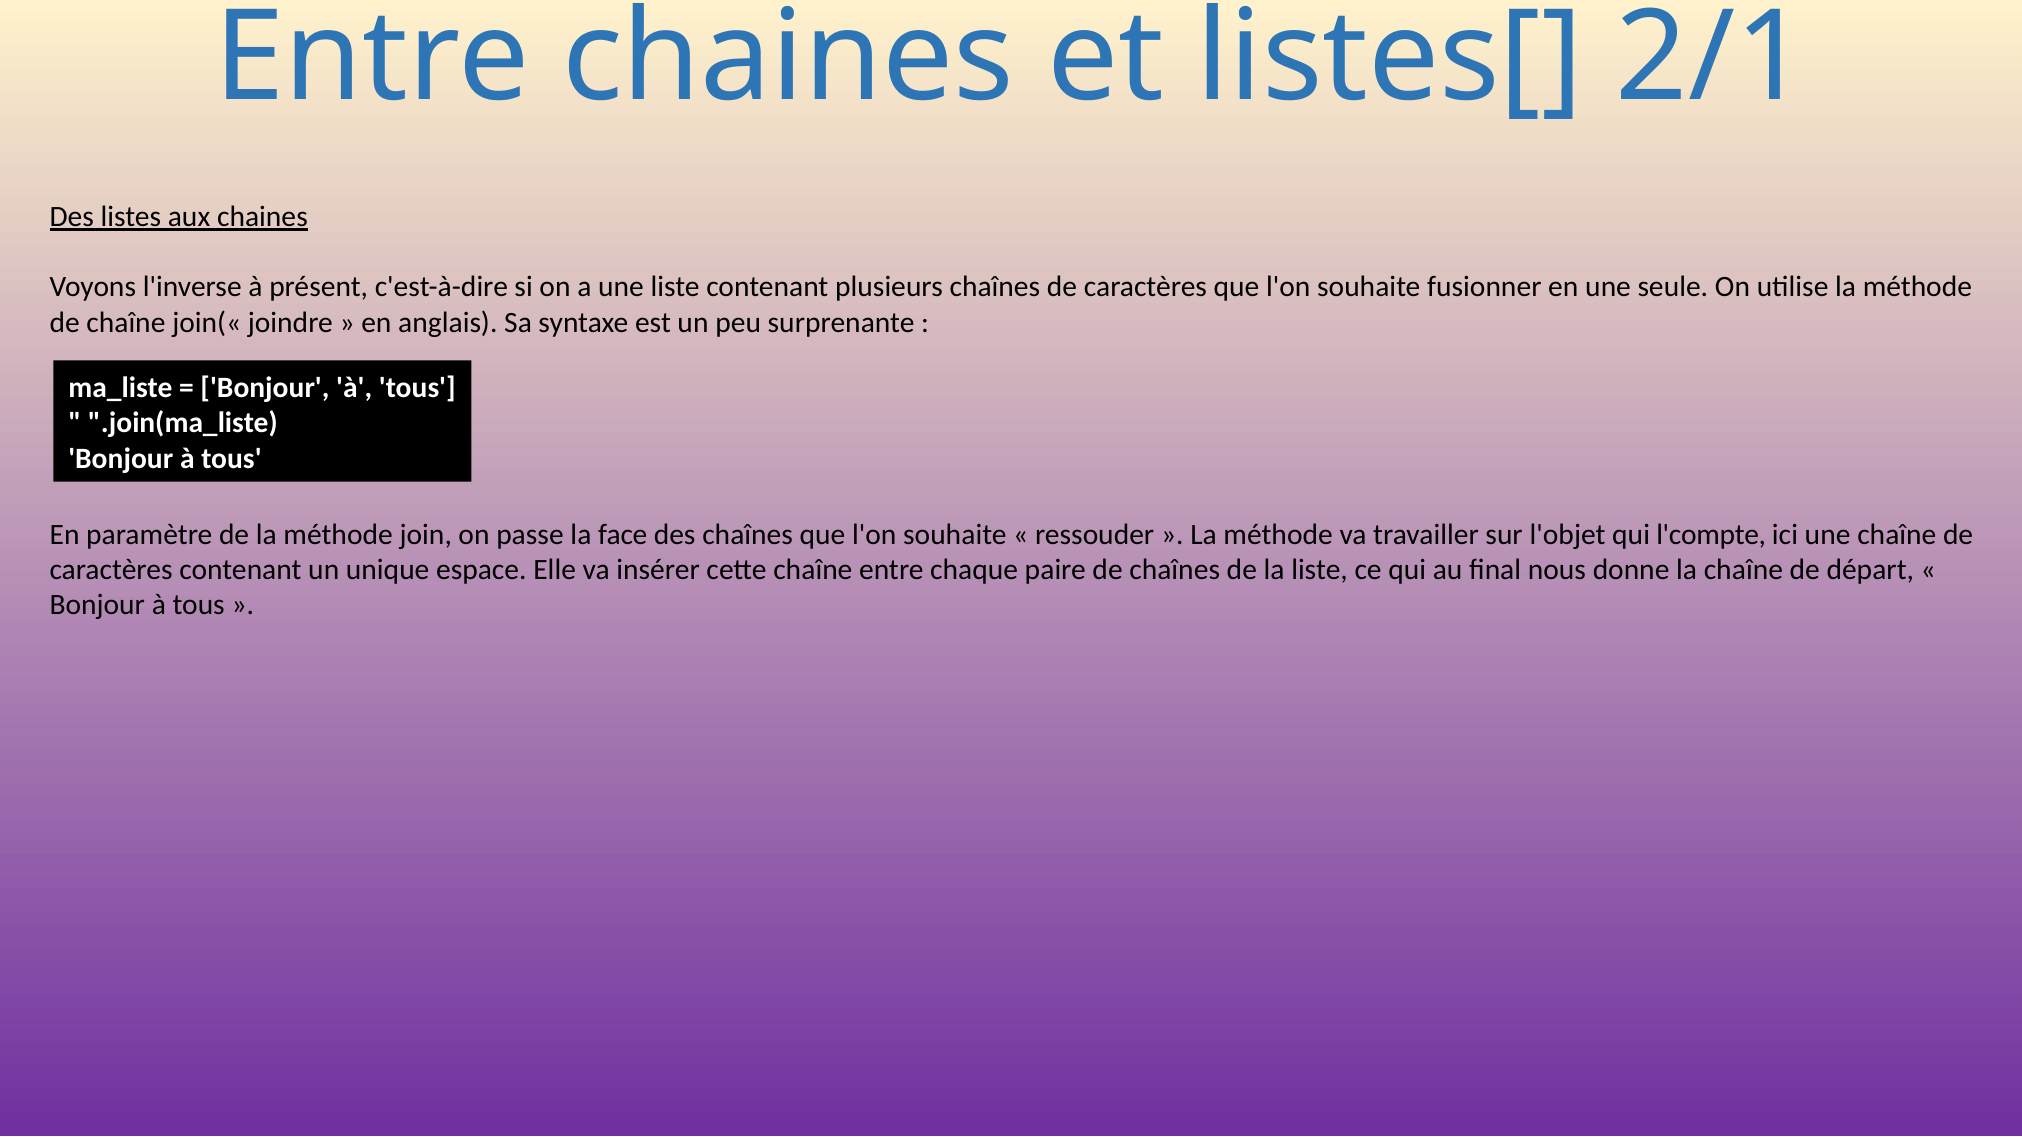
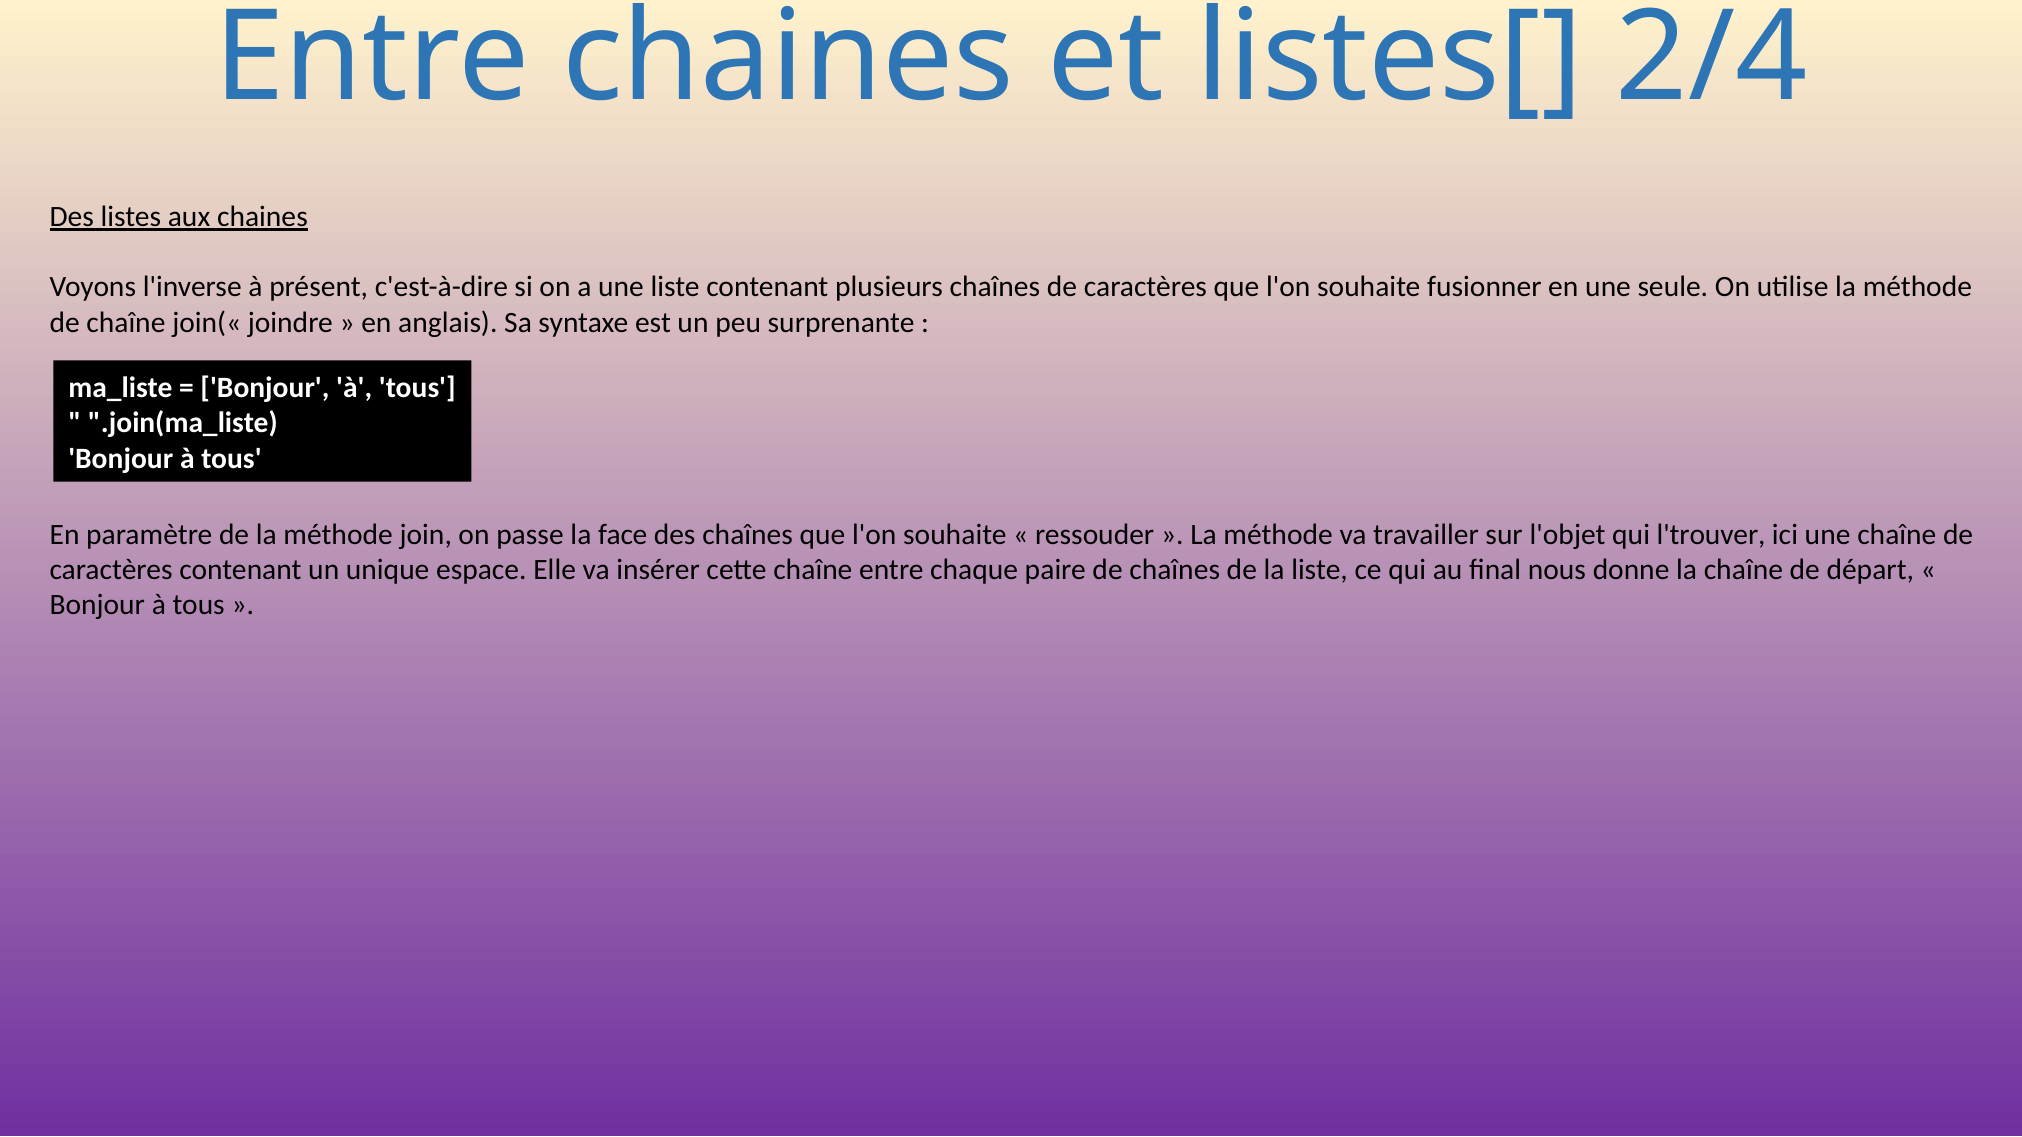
2/1: 2/1 -> 2/4 (1712, 58)
l'compte: l'compte -> l'trouver (1711, 535)
